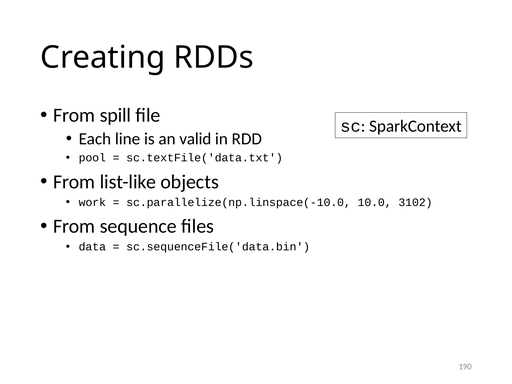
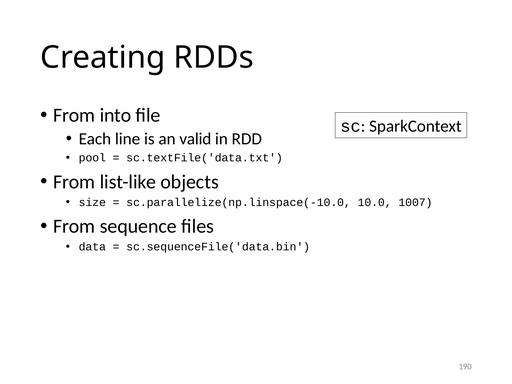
spill: spill -> into (115, 115)
work: work -> size (92, 202)
3102: 3102 -> 1007 (415, 202)
